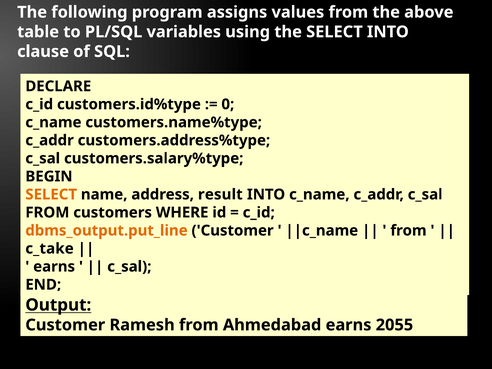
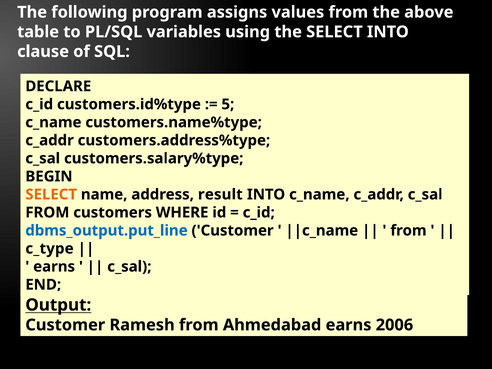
0: 0 -> 5 (228, 104)
dbms_output.put_line colour: orange -> blue (106, 231)
c_take: c_take -> c_type (49, 249)
2055: 2055 -> 2006 (394, 325)
